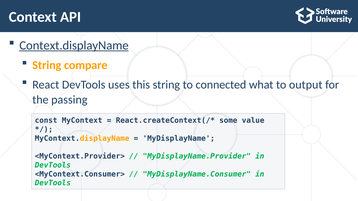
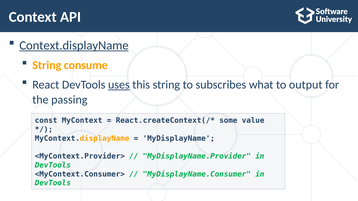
compare: compare -> consume (86, 65)
uses underline: none -> present (119, 85)
connected: connected -> subscribes (221, 85)
